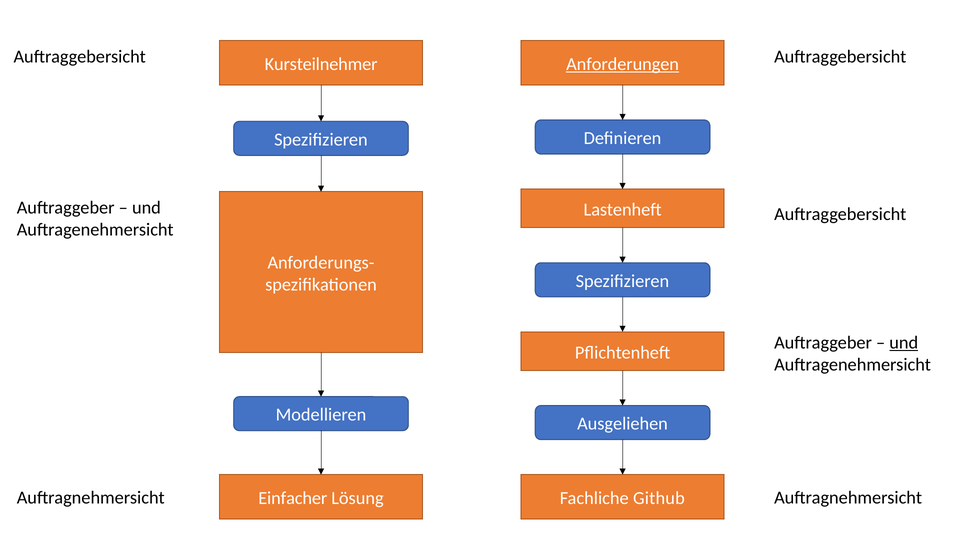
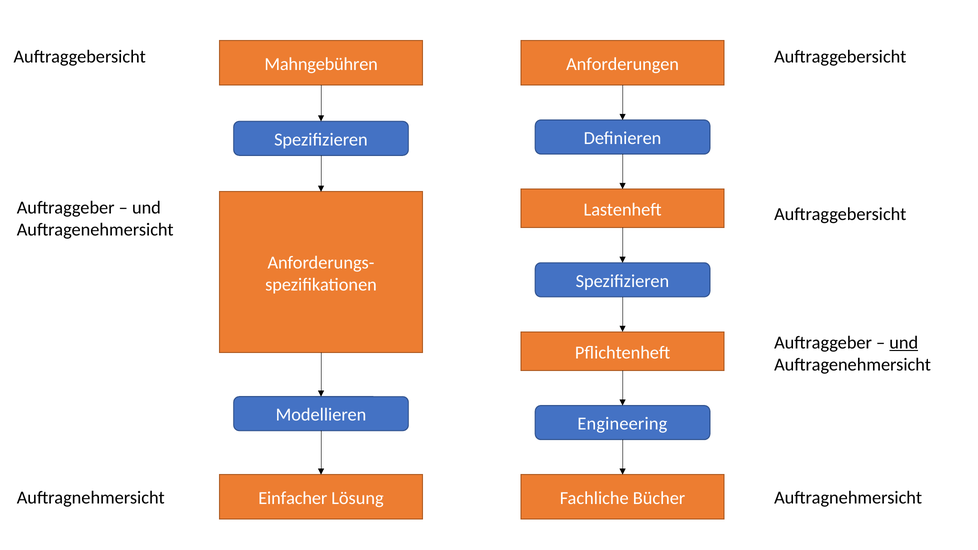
Kursteilnehmer: Kursteilnehmer -> Mahngebühren (321, 64)
Anforderungen underline: present -> none (623, 64)
Ausgeliehen: Ausgeliehen -> Engineering (622, 424)
Github: Github -> Bücher (659, 498)
